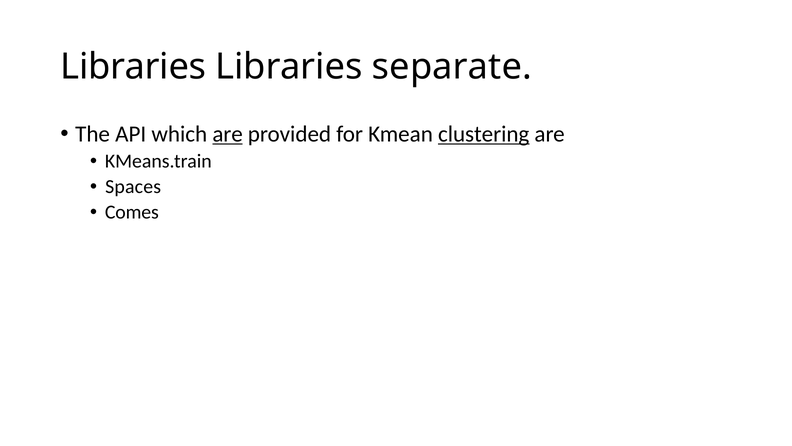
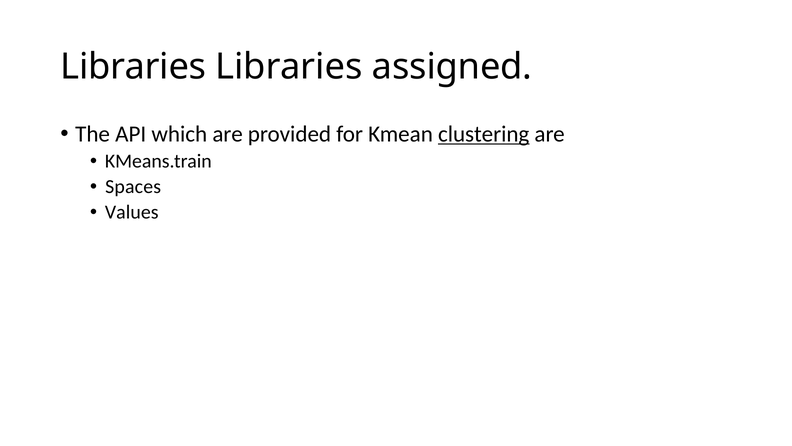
separate: separate -> assigned (452, 67)
are underline: present -> none (228, 134)
Comes: Comes -> Values (132, 212)
